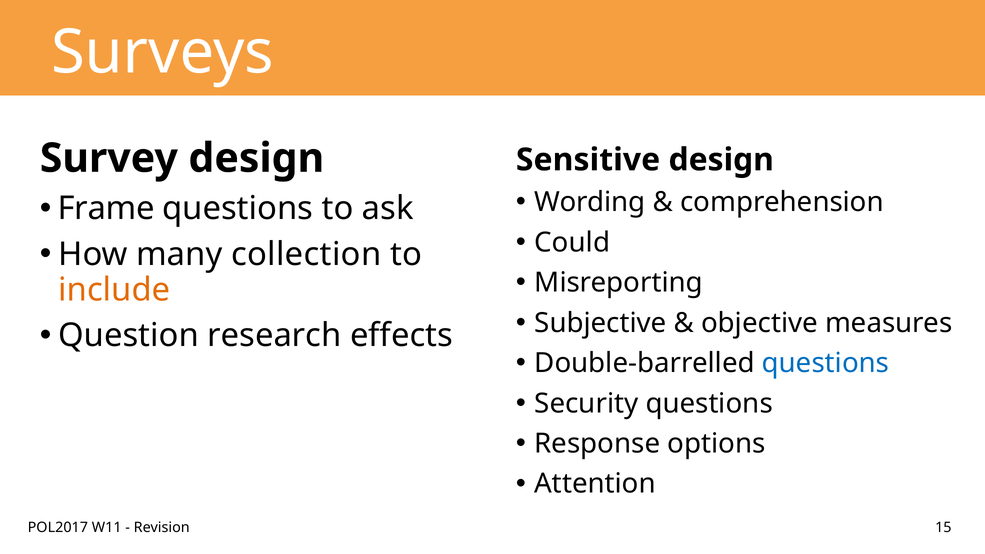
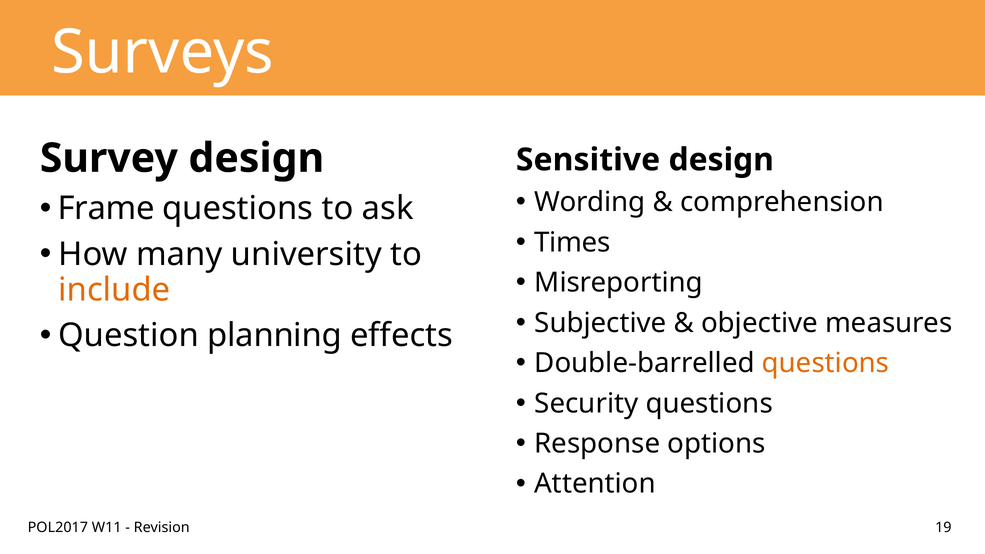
Could: Could -> Times (572, 243)
collection: collection -> university (306, 254)
research: research -> planning (275, 336)
questions colour: blue -> orange (825, 363)
15: 15 -> 19 (943, 527)
